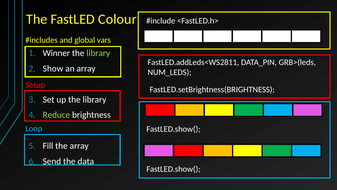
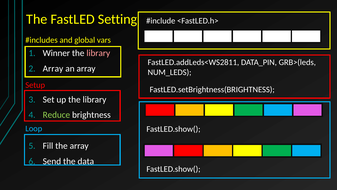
Colour: Colour -> Setting (118, 19)
library colour: light green -> pink (98, 53)
Show: Show -> Array (53, 68)
